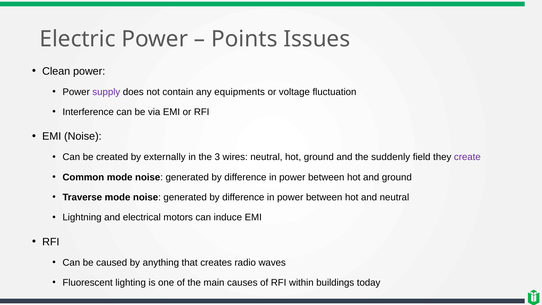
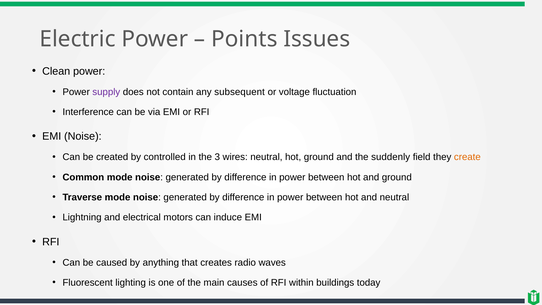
equipments: equipments -> subsequent (240, 92)
externally: externally -> controlled (165, 157)
create colour: purple -> orange (467, 157)
